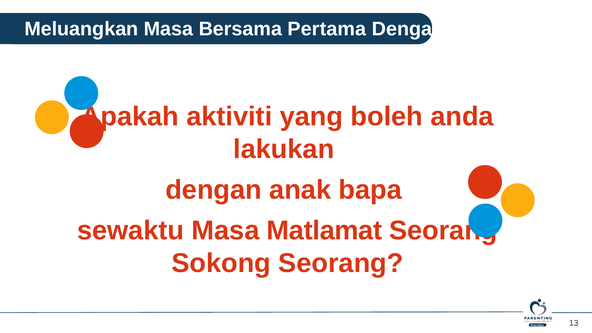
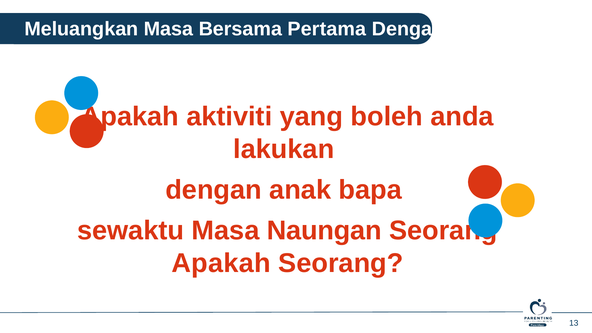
Matlamat: Matlamat -> Naungan (324, 231)
Sokong: Sokong -> Apakah (221, 263)
